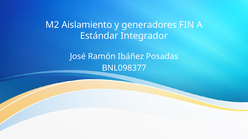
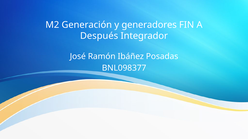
Aislamiento: Aislamiento -> Generación (87, 25)
Estándar: Estándar -> Después (99, 36)
